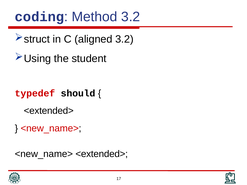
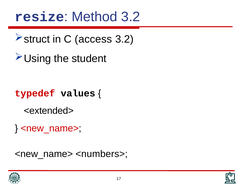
coding: coding -> resize (39, 17)
aligned: aligned -> access (93, 39)
should: should -> values (78, 93)
<new_name> <extended>: <extended> -> <numbers> (102, 154)
